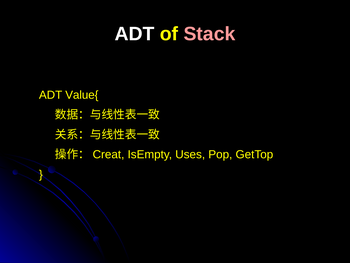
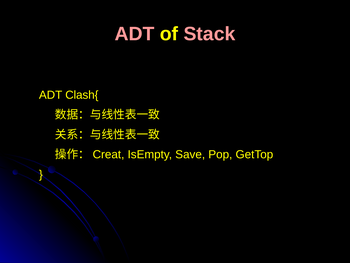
ADT colour: white -> pink (135, 34)
Value{: Value{ -> Clash{ (82, 95)
Uses: Uses -> Save (190, 154)
